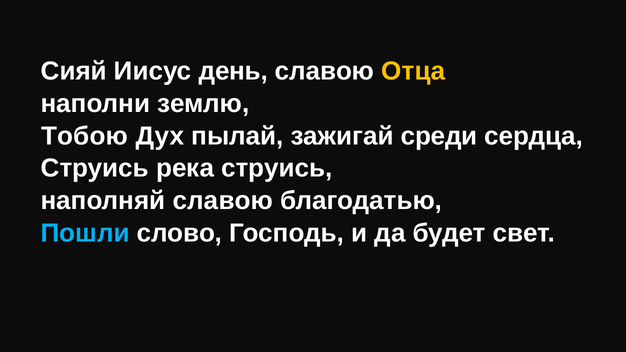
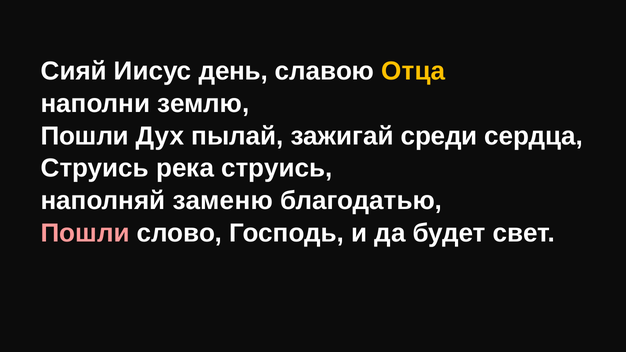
Тобою: Тобою -> Пошли (85, 136)
наполняй славою: славою -> заменю (223, 201)
Пошли colour: light blue -> pink (85, 233)
